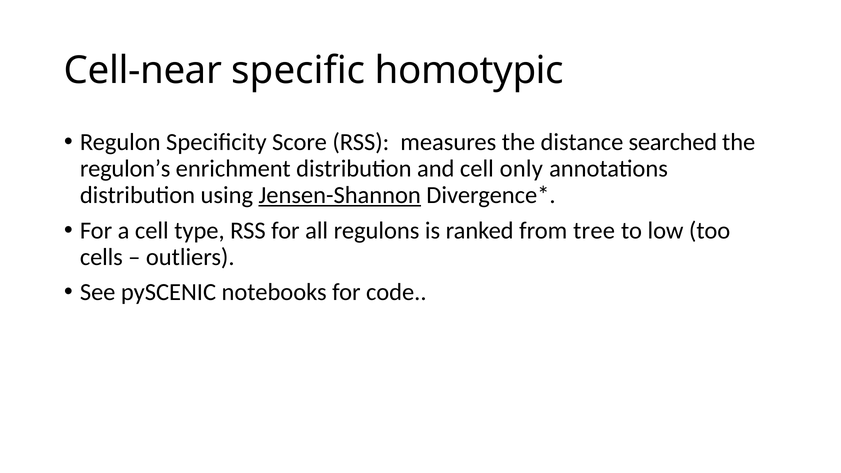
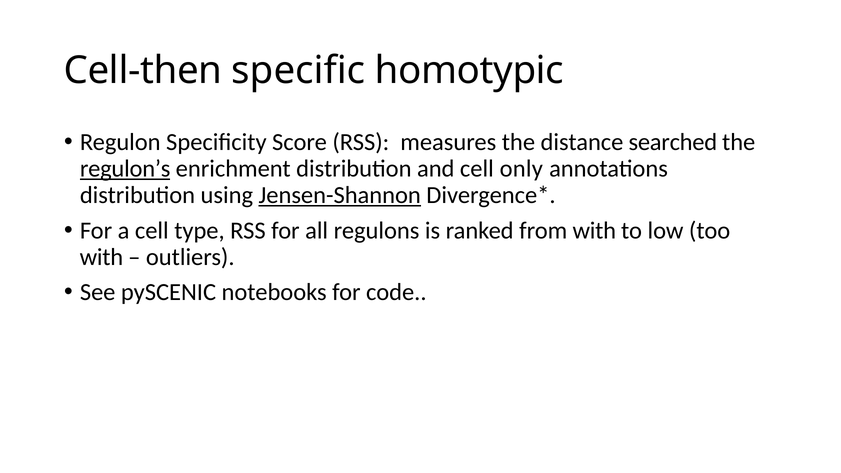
Cell-near: Cell-near -> Cell-then (143, 71)
regulon’s underline: none -> present (125, 169)
from tree: tree -> with (594, 230)
cells: cells -> with (101, 257)
